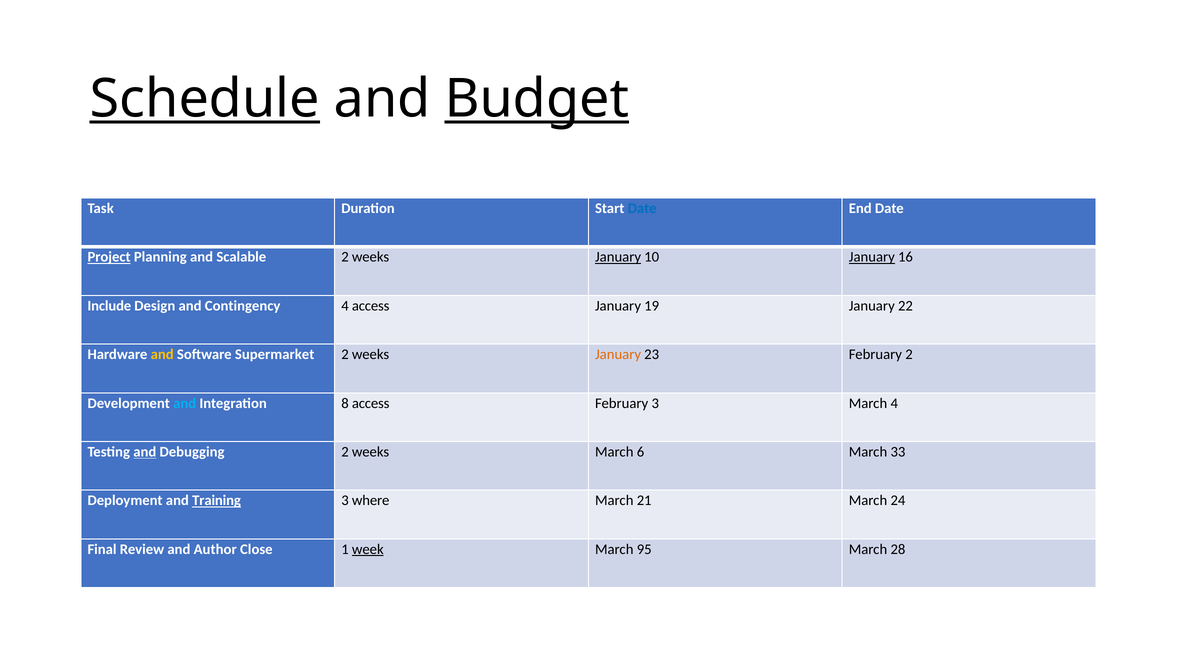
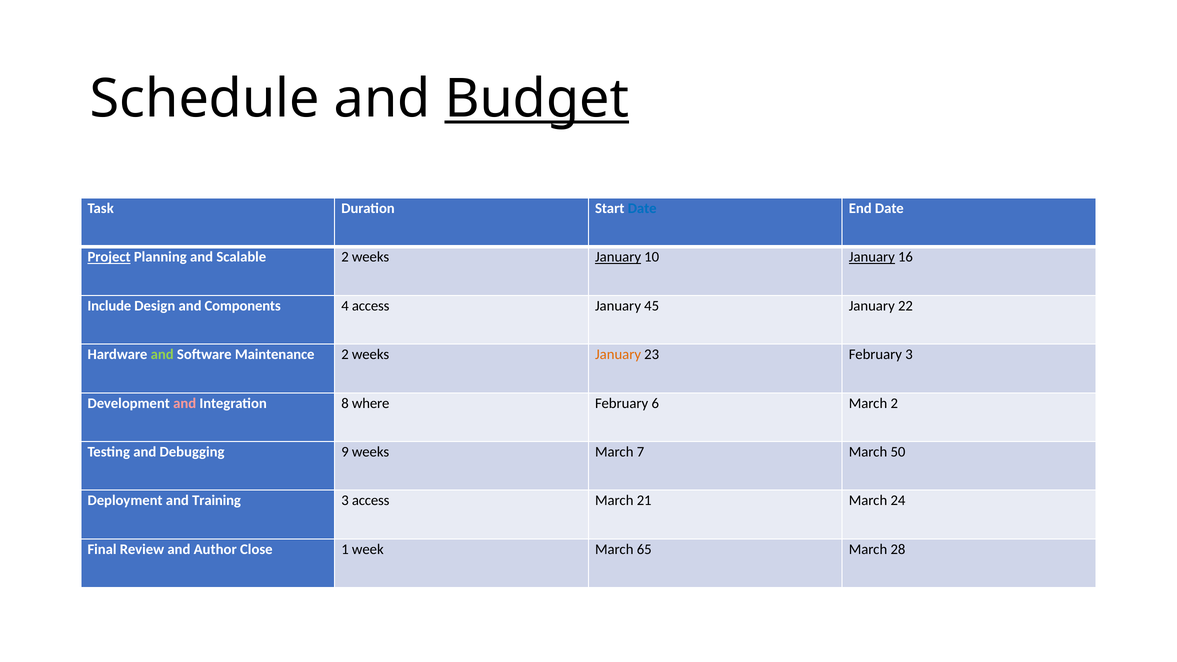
Schedule underline: present -> none (205, 99)
Contingency: Contingency -> Components (243, 306)
19: 19 -> 45 (652, 306)
and colour: yellow -> light green (162, 355)
Supermarket: Supermarket -> Maintenance (275, 355)
February 2: 2 -> 3 (909, 355)
and colour: light blue -> pink (185, 403)
8 access: access -> where (371, 403)
February 3: 3 -> 6 (655, 403)
March 4: 4 -> 2 (894, 403)
and underline: present -> none (145, 452)
Debugging 2: 2 -> 9 (345, 452)
6: 6 -> 7 (640, 452)
33: 33 -> 50 (898, 452)
Training underline: present -> none (217, 501)
3 where: where -> access (371, 501)
week underline: present -> none (368, 549)
95: 95 -> 65 (644, 549)
